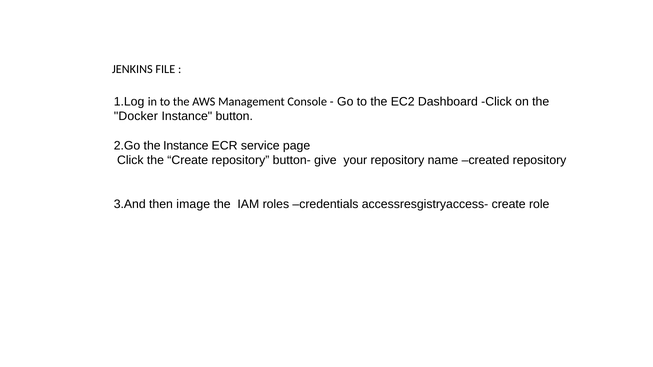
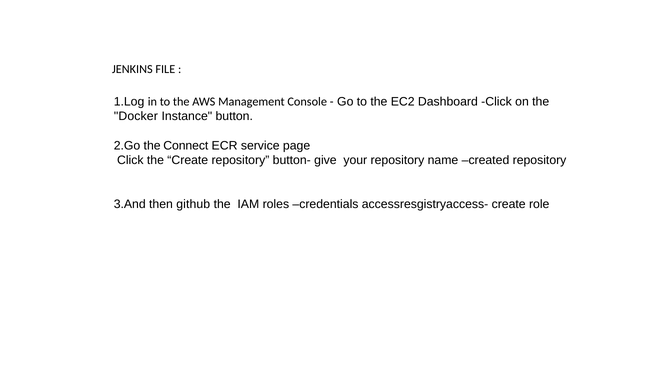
the Instance: Instance -> Connect (186, 146)
image: image -> github (193, 205)
